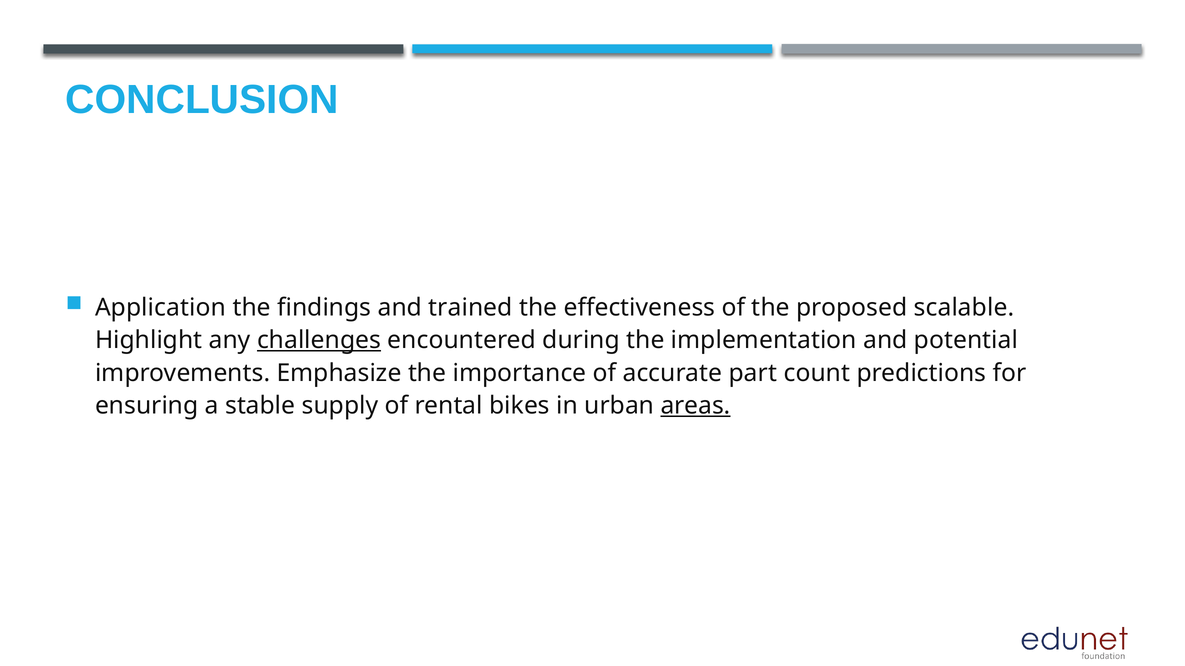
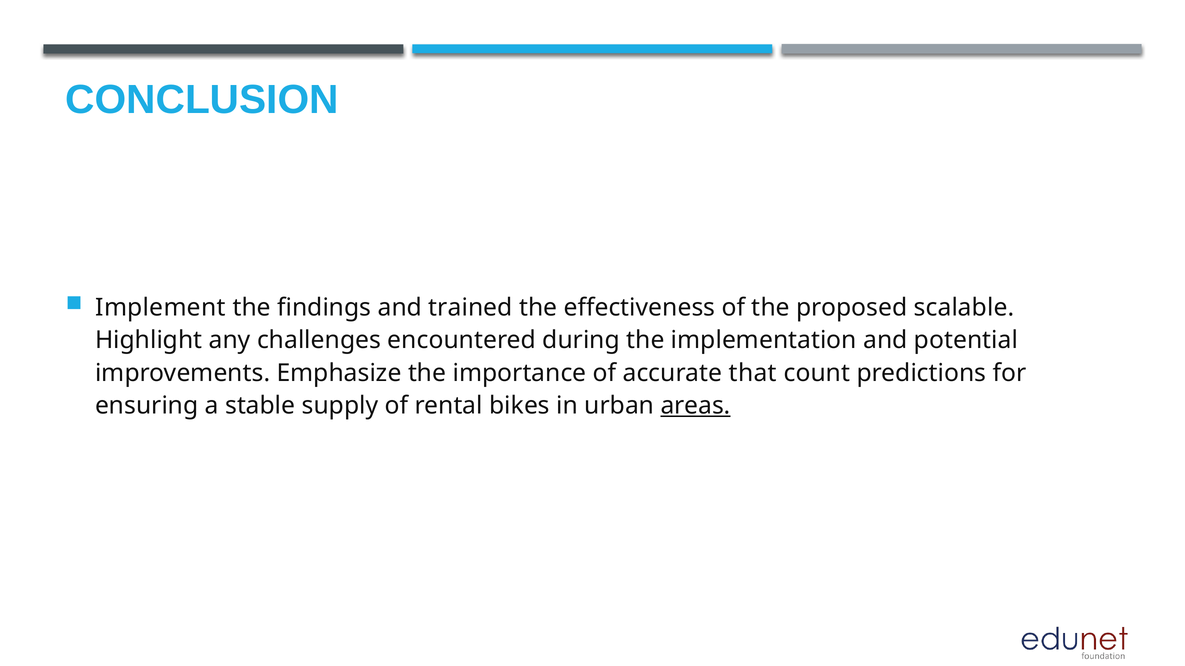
Application: Application -> Implement (160, 308)
challenges underline: present -> none (319, 341)
part: part -> that (753, 373)
